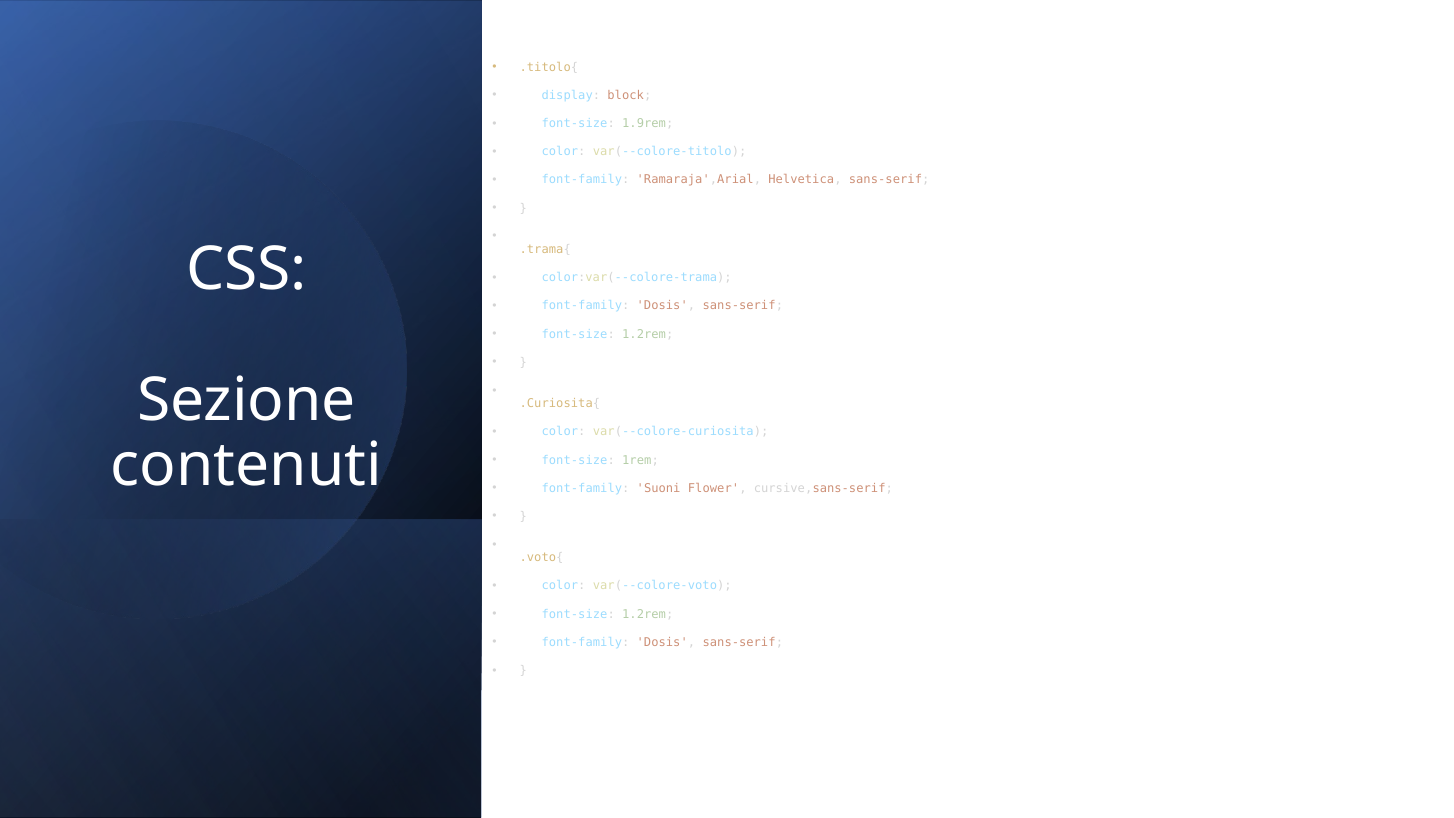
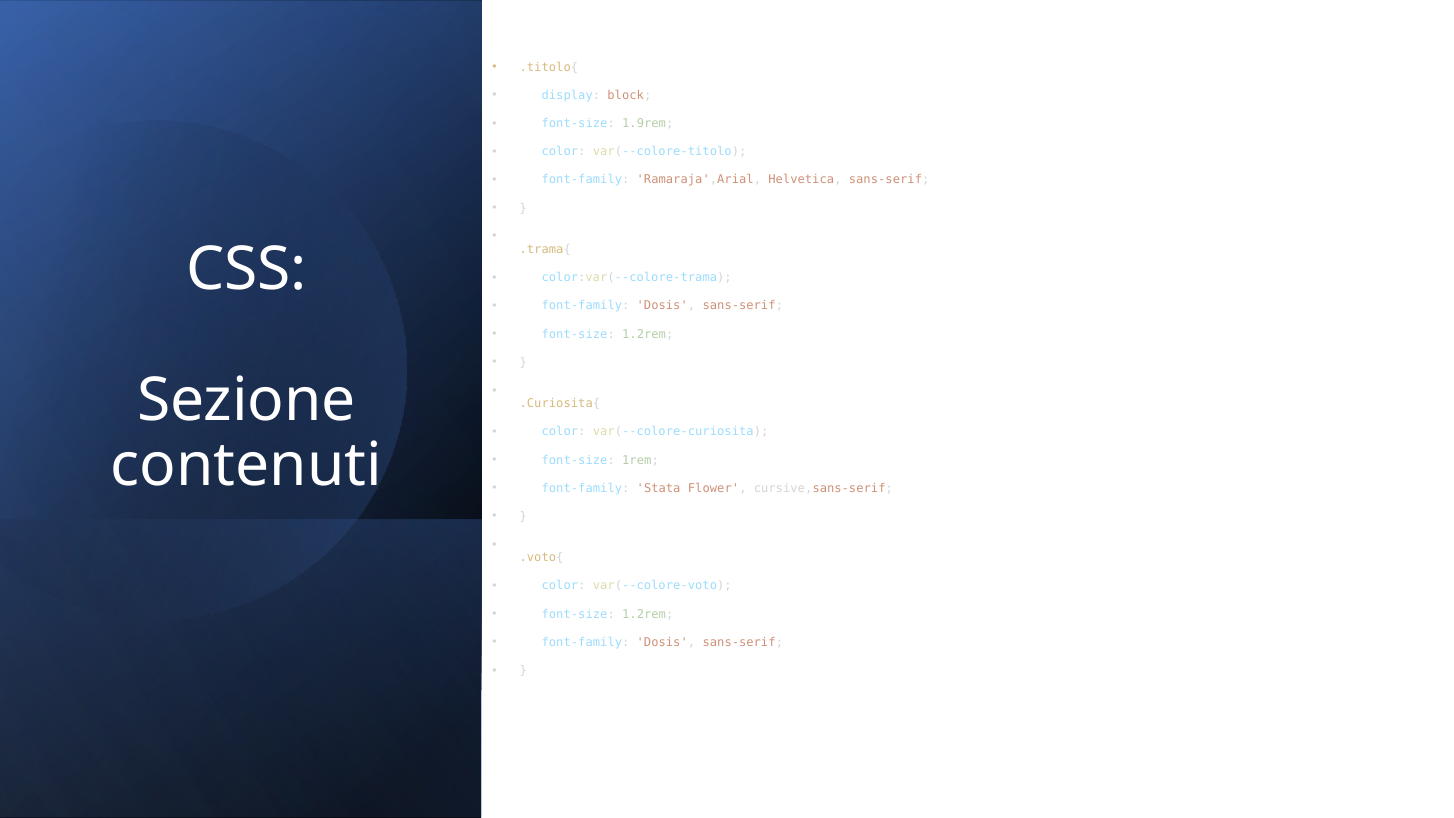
Suoni: Suoni -> Stata (659, 488)
